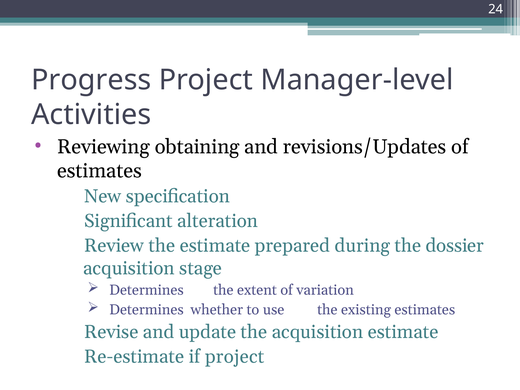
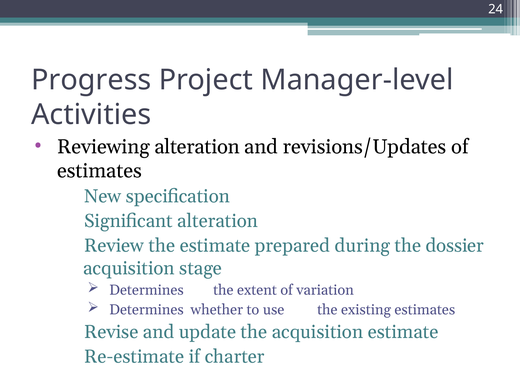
Reviewing obtaining: obtaining -> alteration (197, 147)
if project: project -> charter (235, 357)
